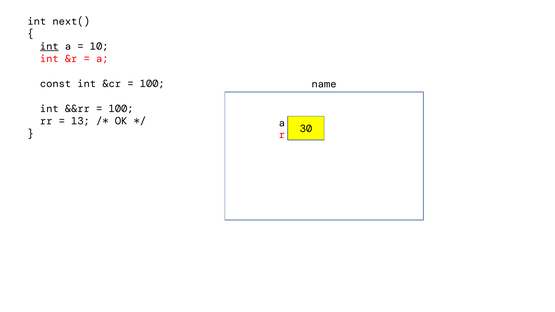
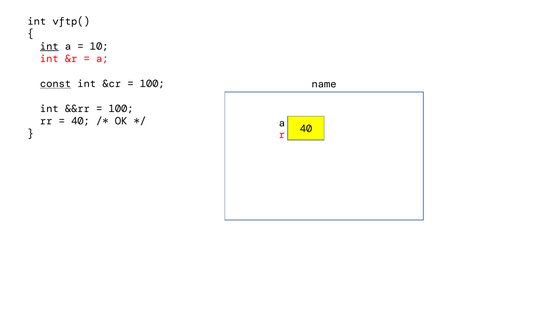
next(: next( -> vftp( (71, 21)
const underline: none -> present (56, 84)
13: 13 -> 40 (81, 121)
30: 30 -> 40 (306, 129)
